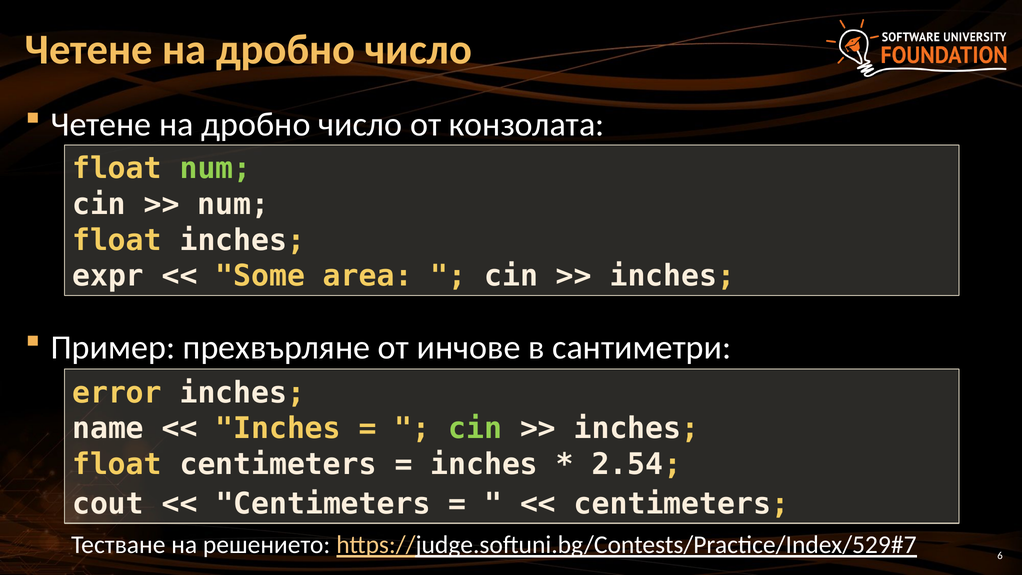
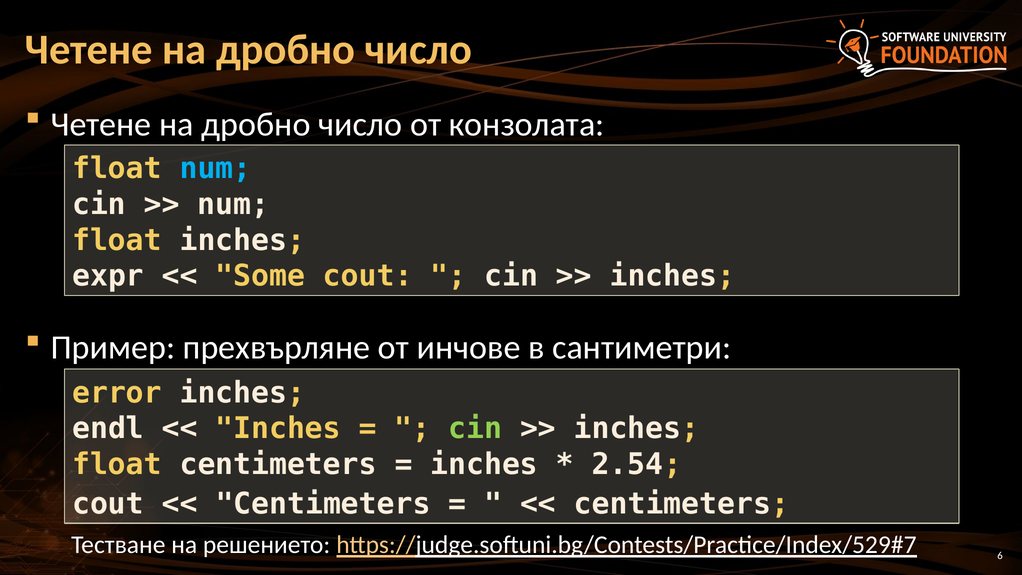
num colour: light green -> light blue (215, 169)
Some area: area -> cout (368, 276)
name: name -> endl (108, 429)
